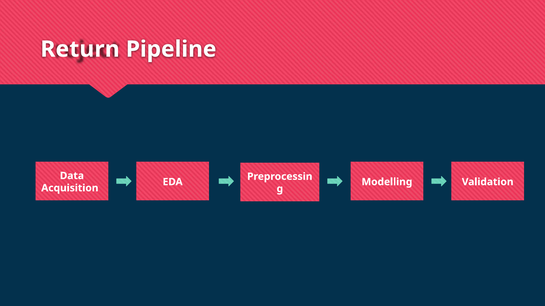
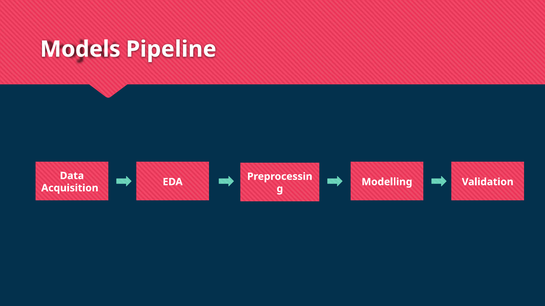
Return: Return -> Models (80, 49)
